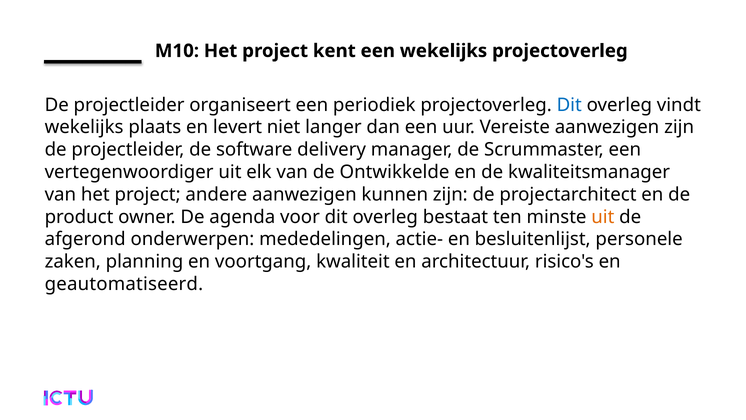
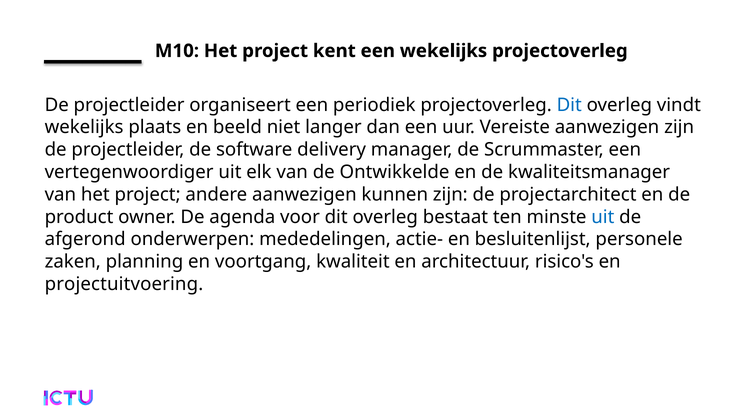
levert: levert -> beeld (237, 127)
uit colour: orange -> blue (603, 217)
geautomatiseerd: geautomatiseerd -> projectuitvoering (124, 284)
